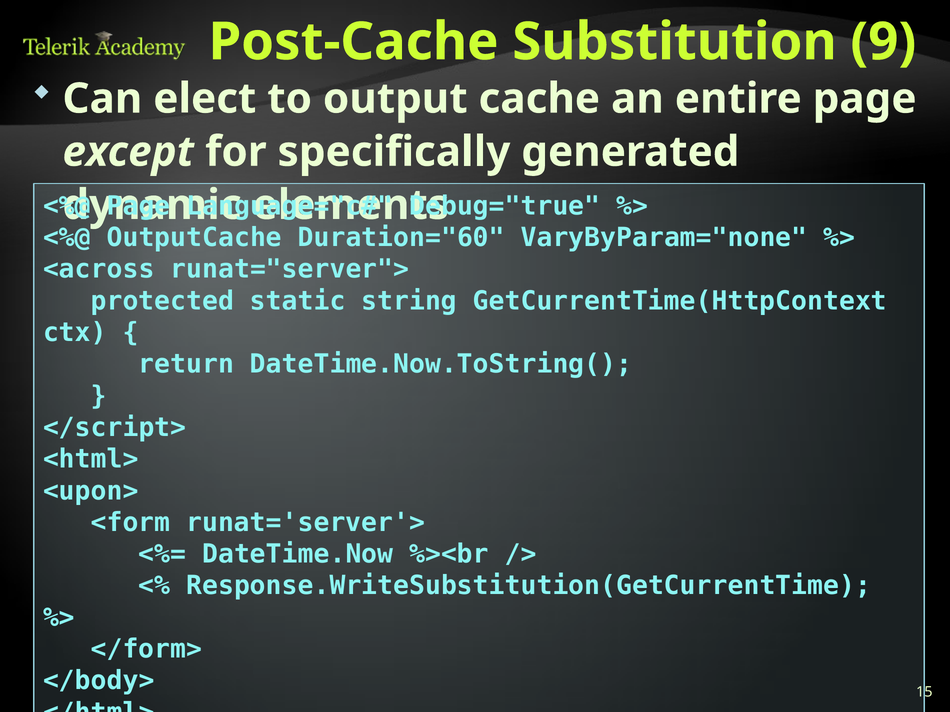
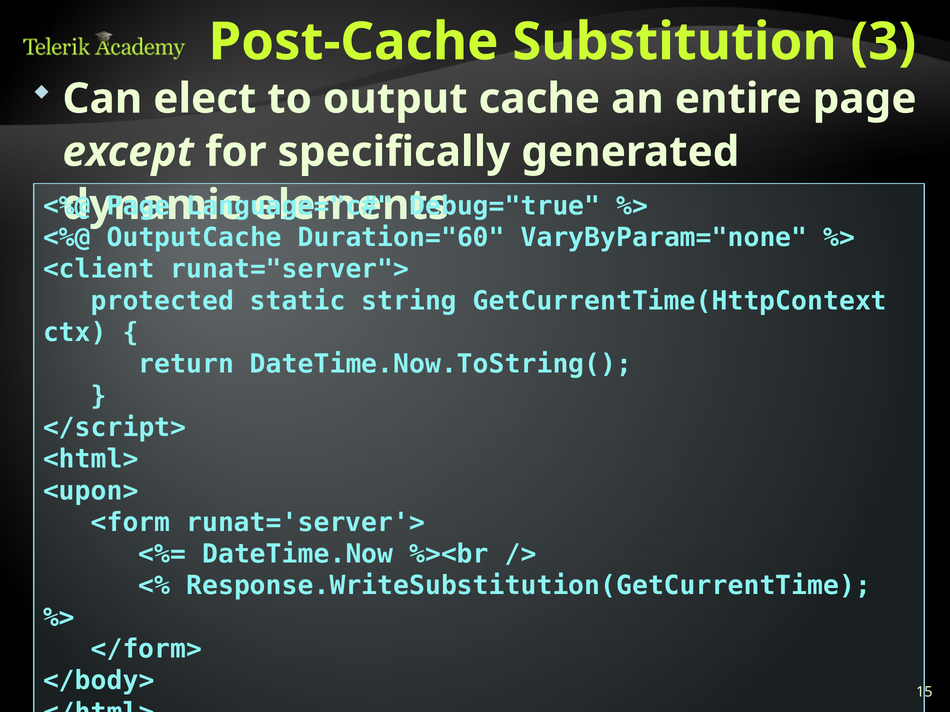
9: 9 -> 3 (883, 42)
<across: <across -> <client (99, 269)
